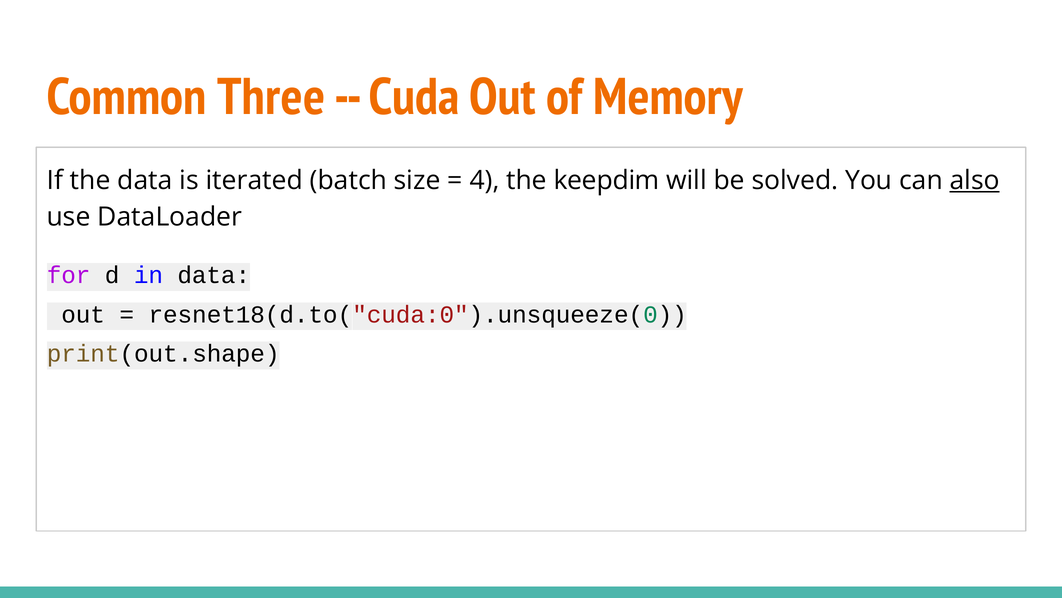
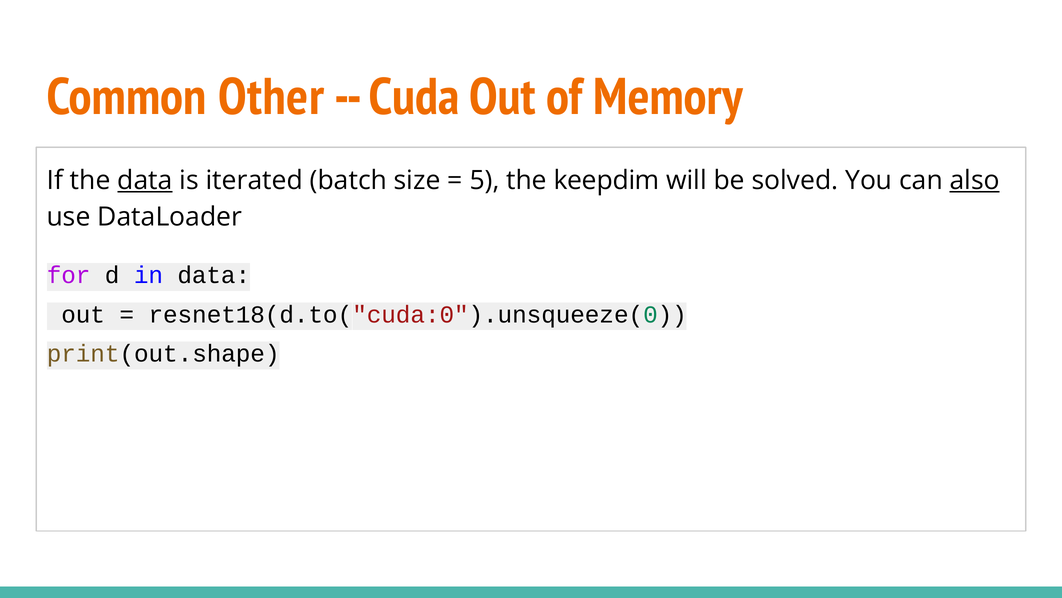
Three: Three -> Other (271, 97)
data underline: none -> present (145, 180)
4: 4 -> 5 (484, 180)
